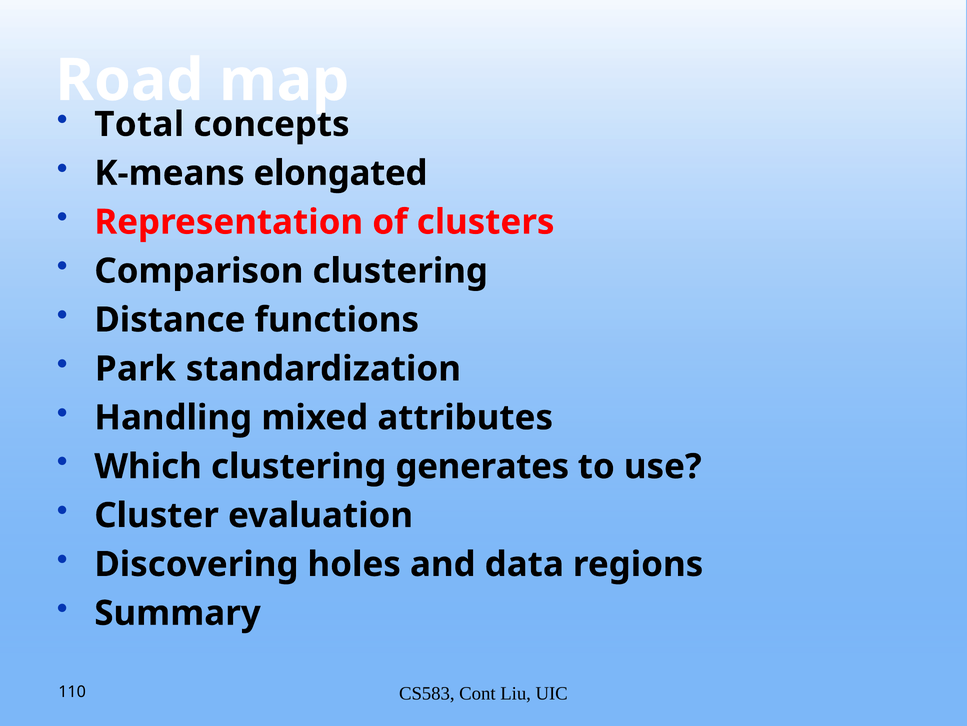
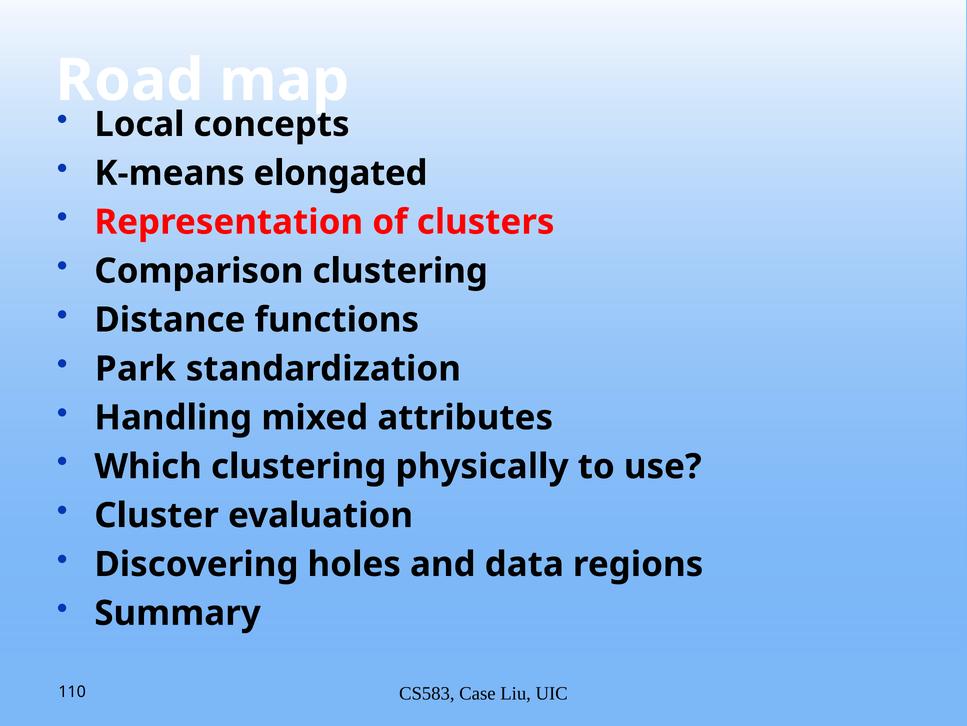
Total: Total -> Local (139, 124)
generates: generates -> physically (482, 466)
Cont: Cont -> Case (477, 693)
